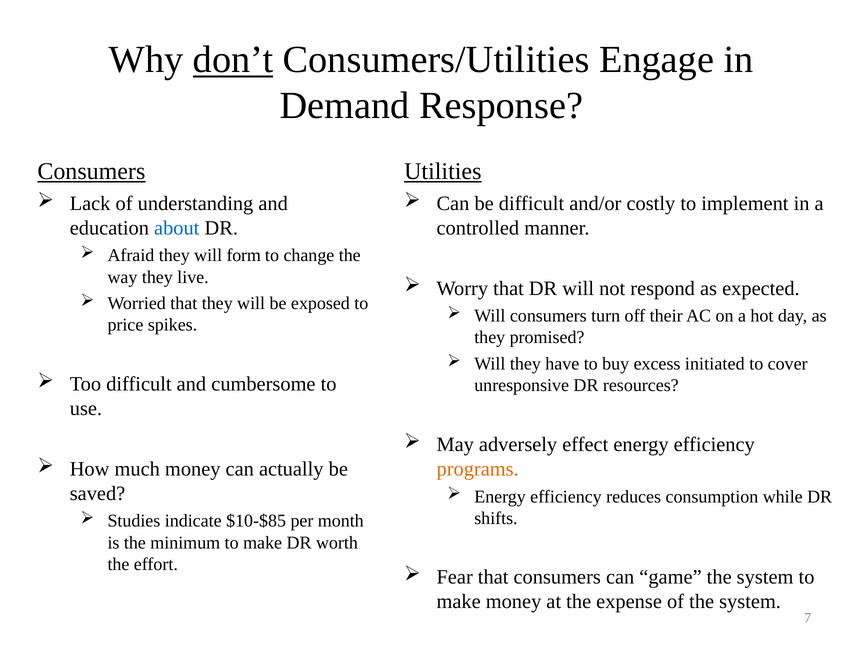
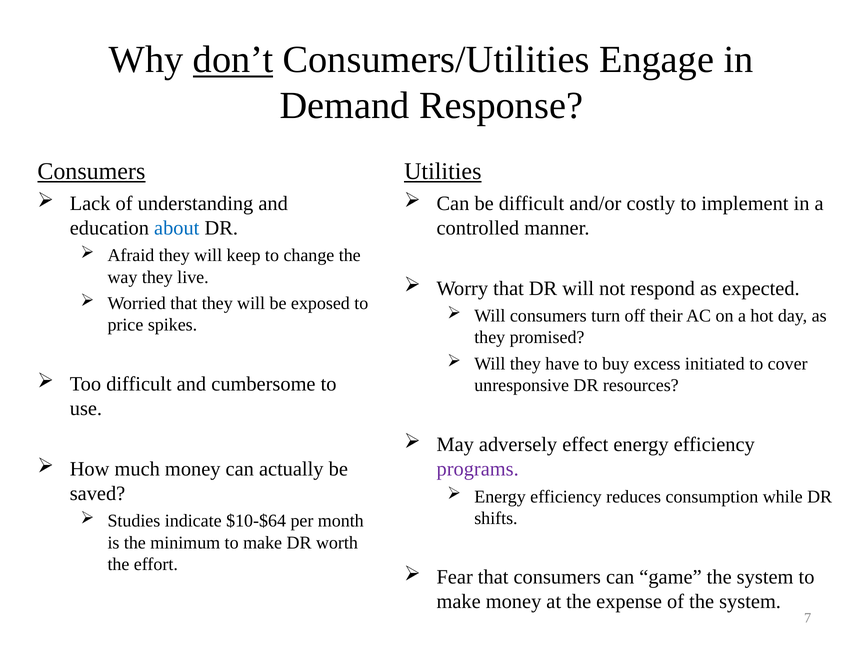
form: form -> keep (244, 256)
programs colour: orange -> purple (478, 469)
$10-$85: $10-$85 -> $10-$64 (256, 521)
